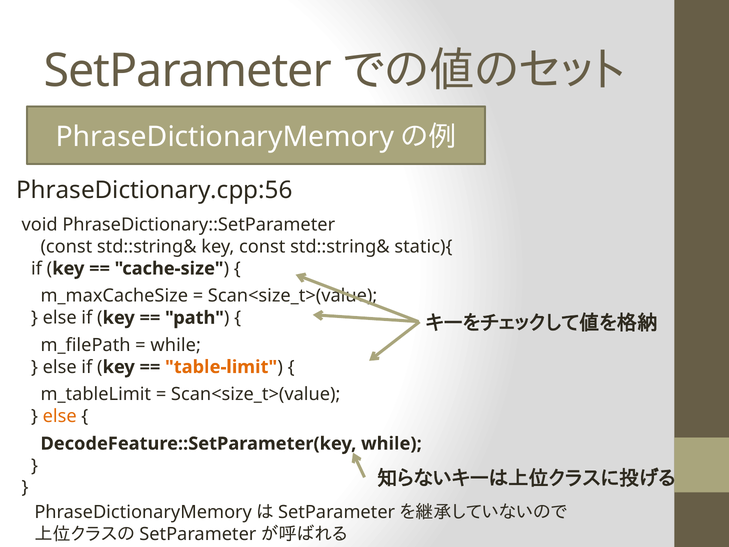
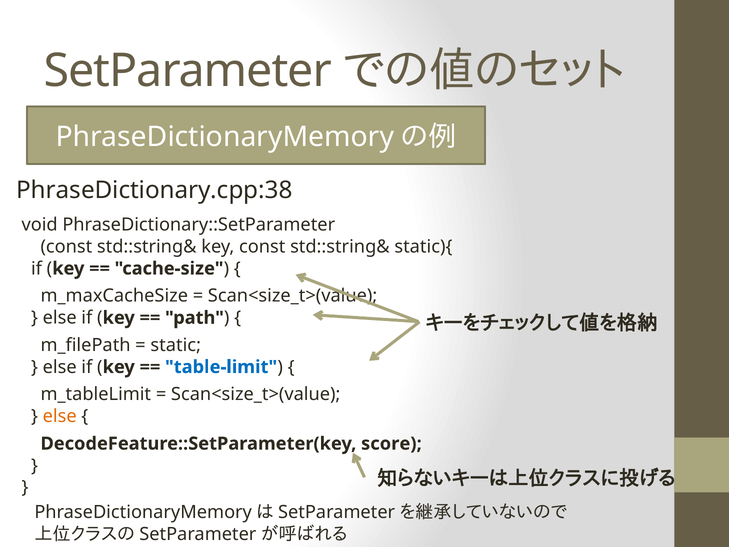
PhraseDictionary.cpp:56: PhraseDictionary.cpp:56 -> PhraseDictionary.cpp:38 (154, 190)
while: while -> static (176, 345)
table-limit colour: orange -> blue (221, 367)
DecodeFeature::SetParameter(key while: while -> score (391, 443)
